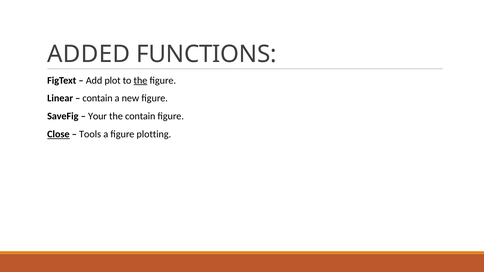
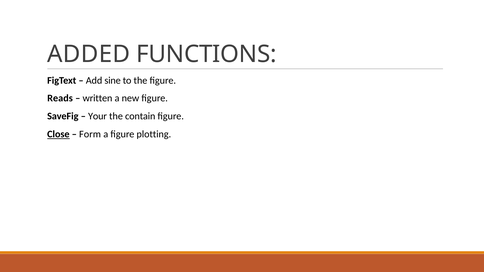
plot: plot -> sine (113, 80)
the underline: present -> none (140, 80)
Linear: Linear -> Reads (60, 98)
contain: contain -> written (98, 98)
Tools: Tools -> Form (90, 134)
